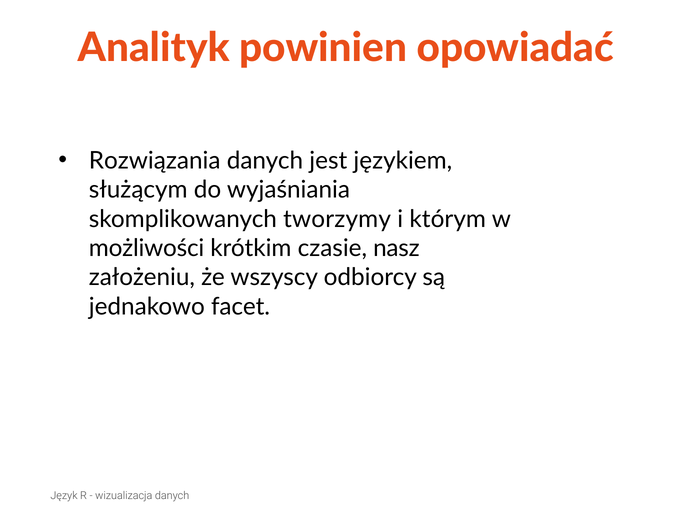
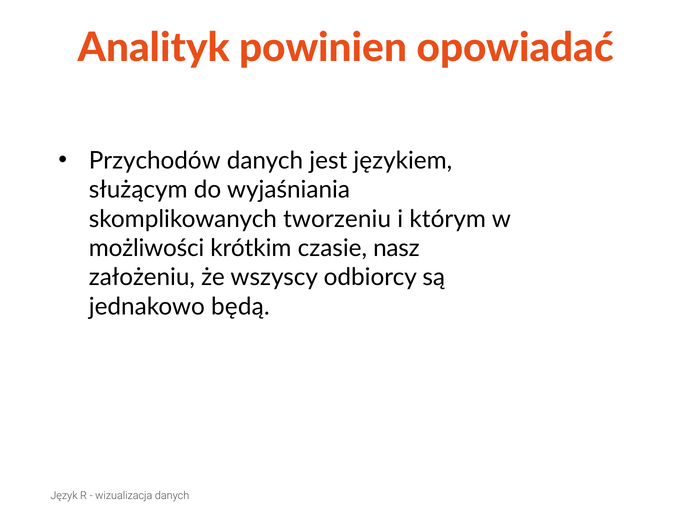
Rozwiązania: Rozwiązania -> Przychodów (155, 161)
tworzymy: tworzymy -> tworzeniu (337, 219)
facet: facet -> będą (240, 307)
